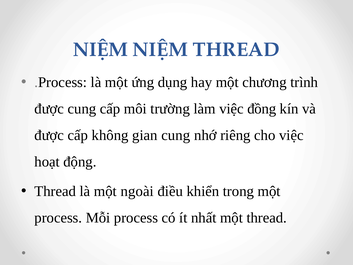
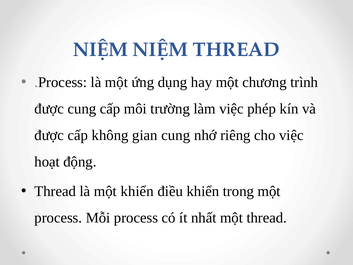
đồng: đồng -> phép (262, 109)
một ngoài: ngoài -> khiển (137, 191)
